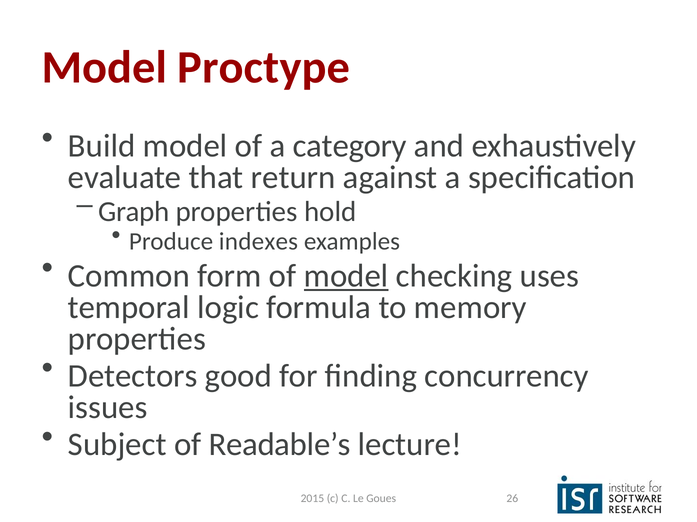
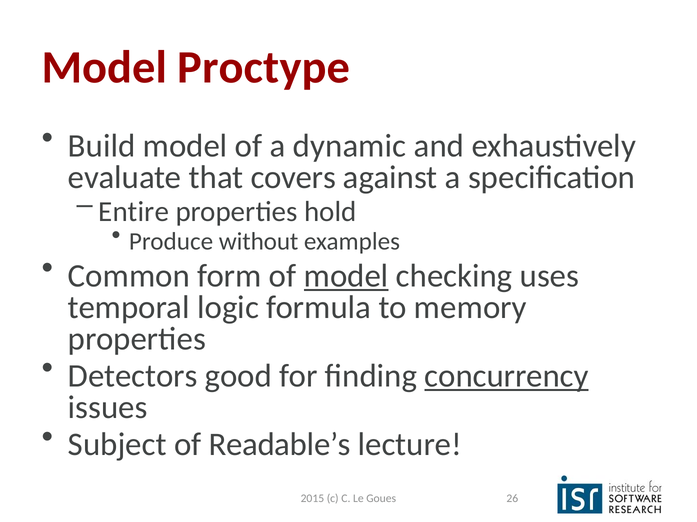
category: category -> dynamic (350, 146)
return: return -> covers (293, 178)
Graph: Graph -> Entire (134, 212)
indexes: indexes -> without (259, 242)
concurrency underline: none -> present (507, 377)
